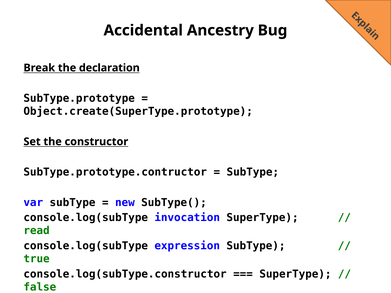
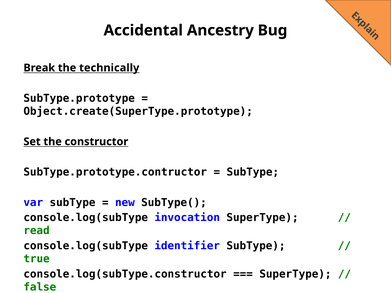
declaration: declaration -> technically (109, 68)
expression: expression -> identifier (187, 246)
